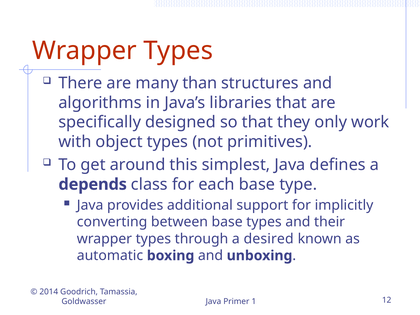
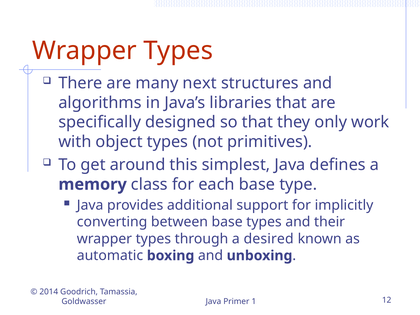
than: than -> next (200, 83)
depends: depends -> memory (93, 184)
